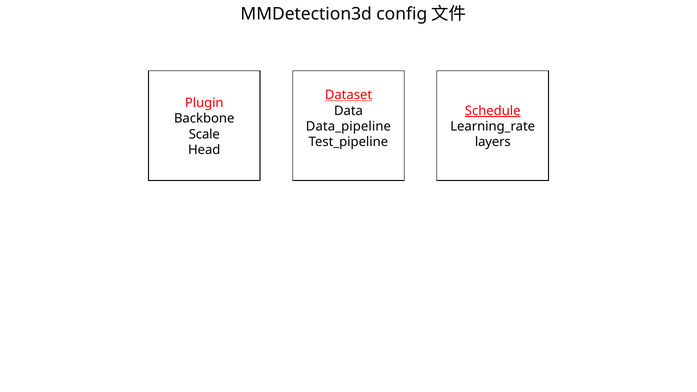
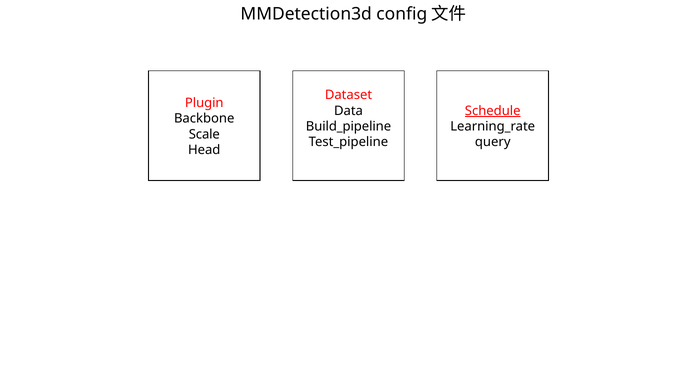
Dataset underline: present -> none (348, 95)
Data_pipeline: Data_pipeline -> Build_pipeline (348, 127)
layers: layers -> query (493, 142)
